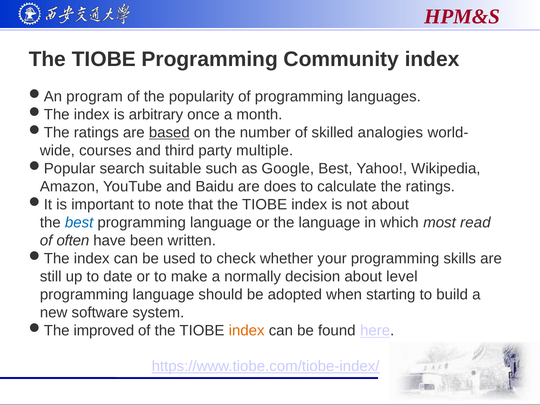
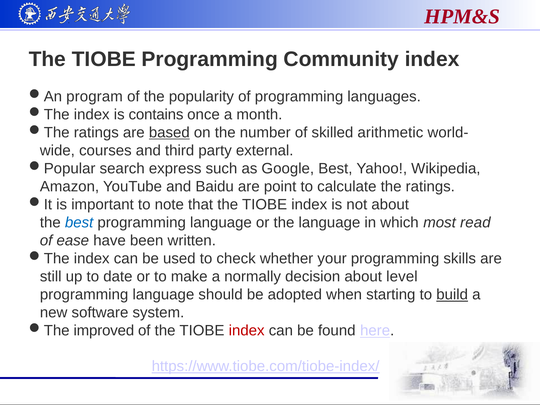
arbitrary: arbitrary -> contains (156, 115)
analogies: analogies -> arithmetic (390, 133)
multiple: multiple -> external (265, 151)
suitable: suitable -> express (175, 169)
does: does -> point (280, 187)
often: often -> ease (73, 241)
build underline: none -> present (452, 295)
index colour: orange -> red (247, 331)
